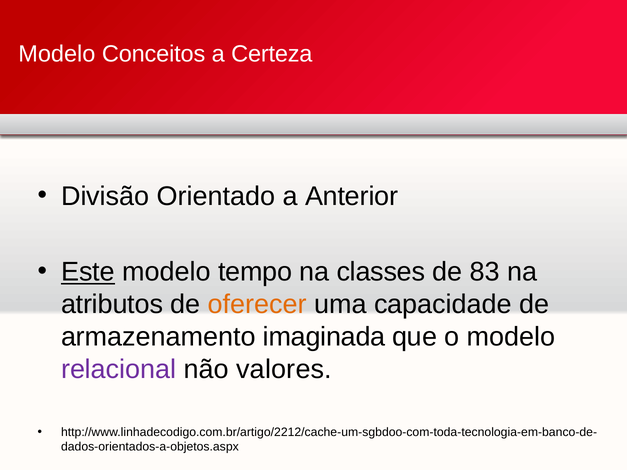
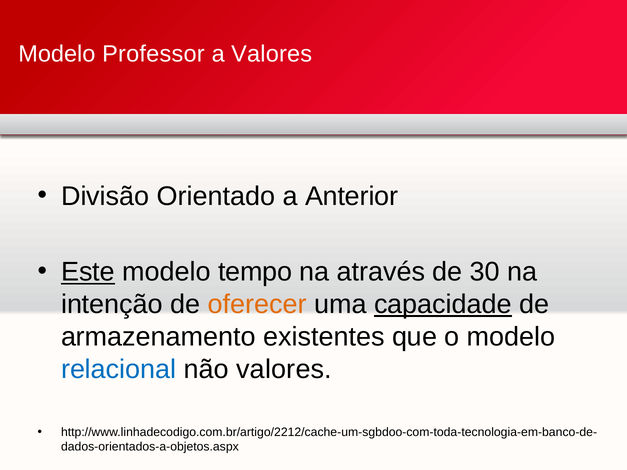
Conceitos: Conceitos -> Professor (153, 54)
a Certeza: Certeza -> Valores (272, 54)
classes: classes -> através (381, 272)
83: 83 -> 30 (485, 272)
atributos: atributos -> intenção (112, 305)
capacidade underline: none -> present (443, 305)
imaginada: imaginada -> existentes (324, 337)
relacional colour: purple -> blue (119, 369)
